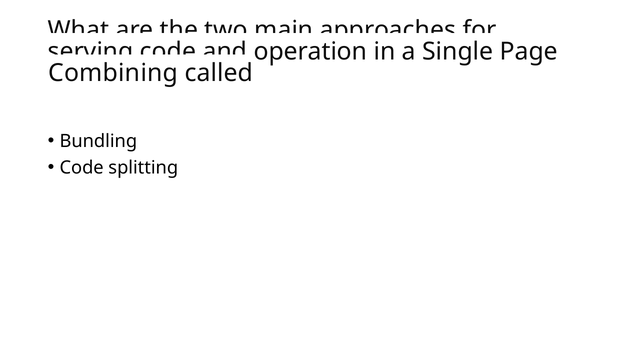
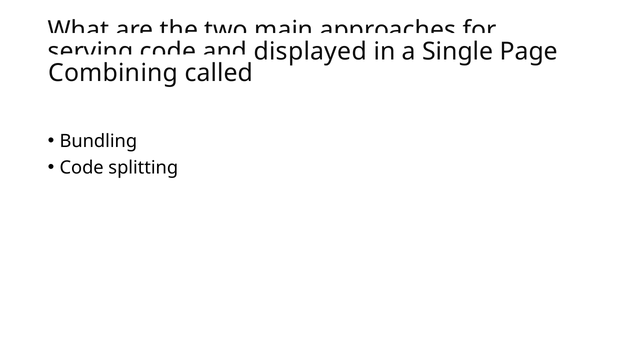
operation: operation -> displayed (310, 52)
